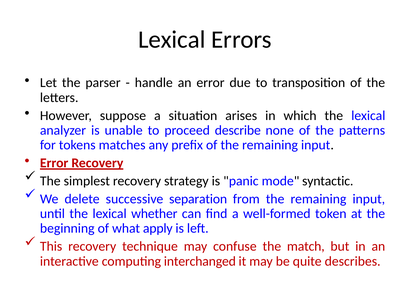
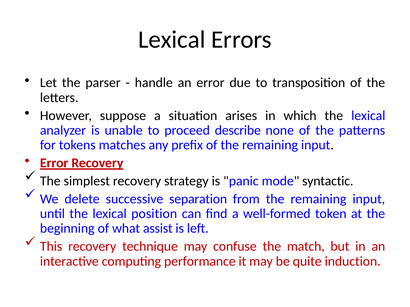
whether: whether -> position (154, 214)
apply: apply -> assist (158, 229)
interchanged: interchanged -> performance (200, 262)
describes: describes -> induction (353, 262)
